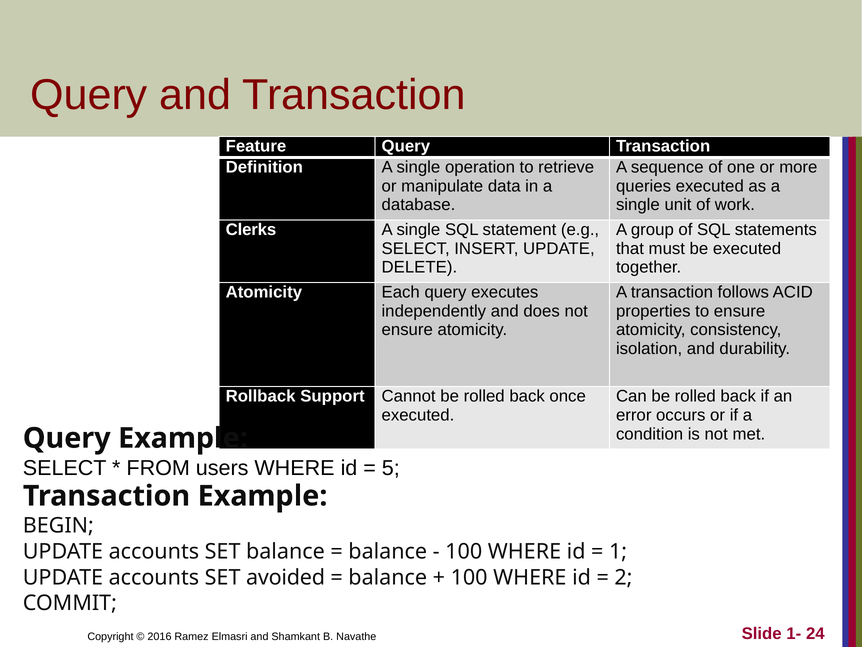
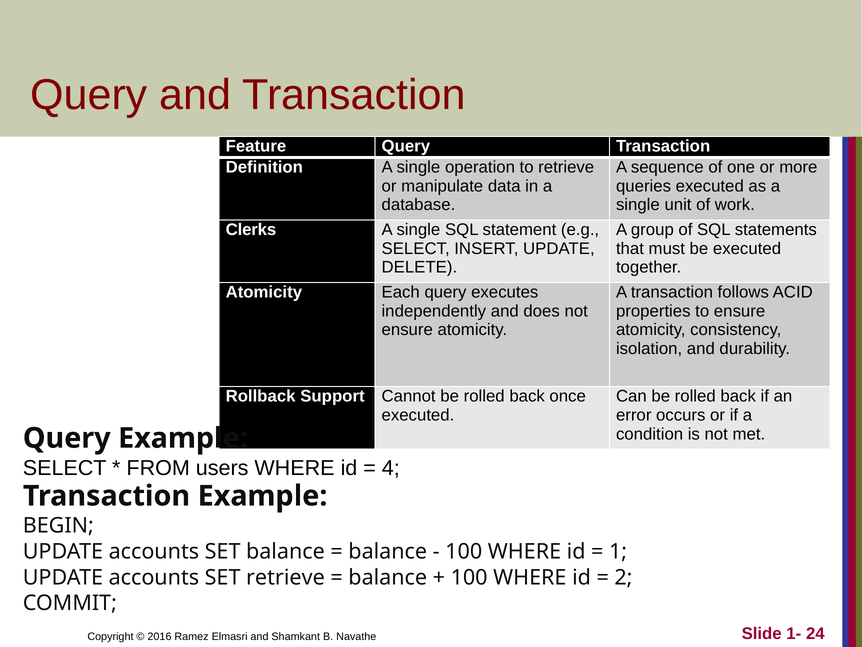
5: 5 -> 4 (391, 468)
SET avoided: avoided -> retrieve (285, 577)
